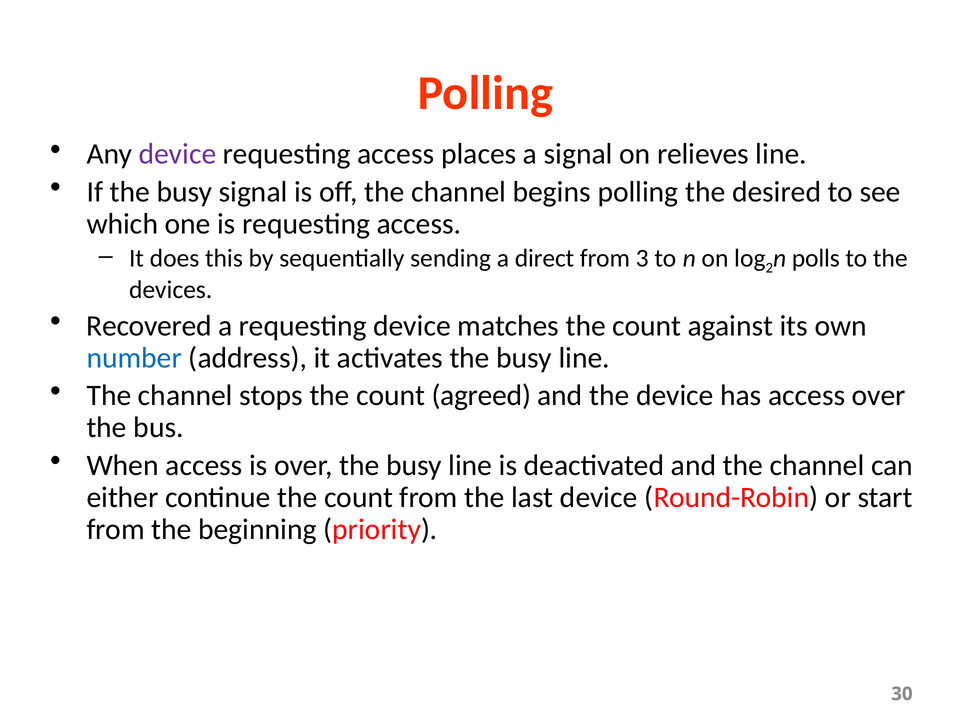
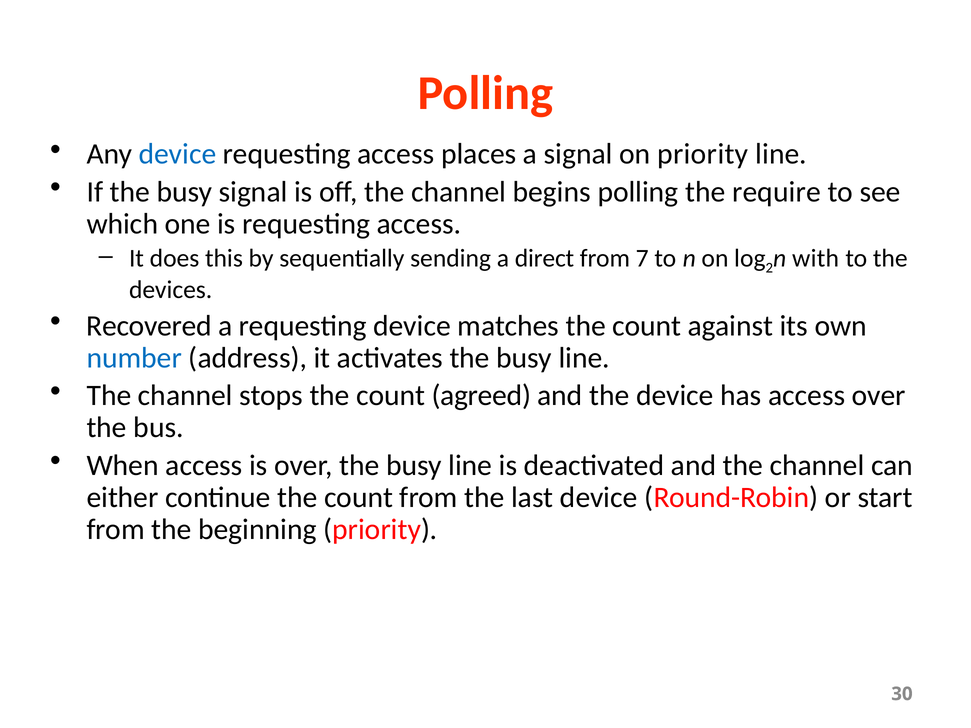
device colour: purple -> blue (177, 154)
on relieves: relieves -> priority (703, 154)
desired: desired -> require (776, 192)
3: 3 -> 7 (642, 258)
polls: polls -> with (816, 258)
